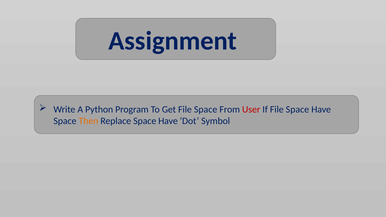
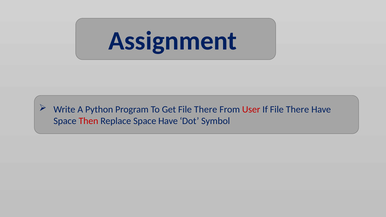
Get File Space: Space -> There (206, 110)
If File Space: Space -> There (297, 110)
Then colour: orange -> red (88, 121)
